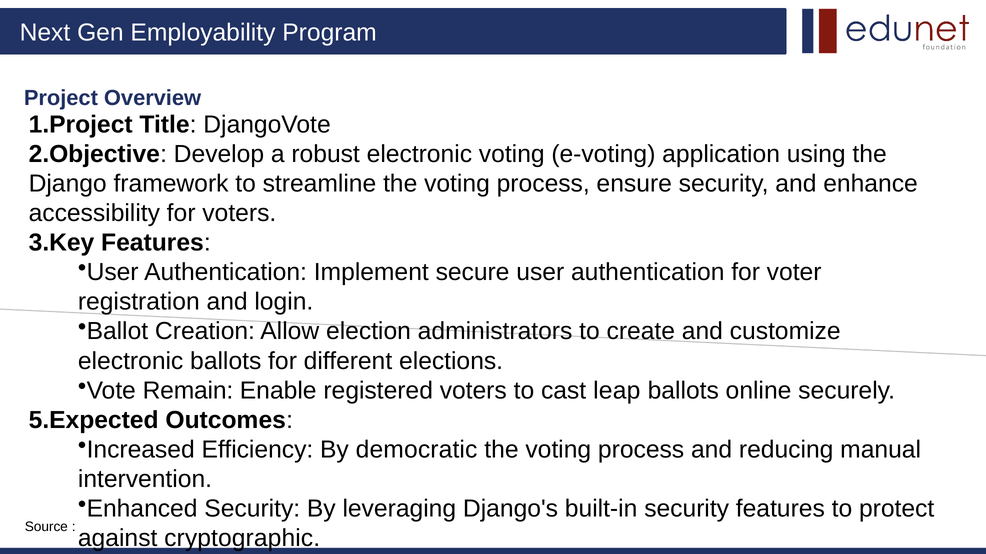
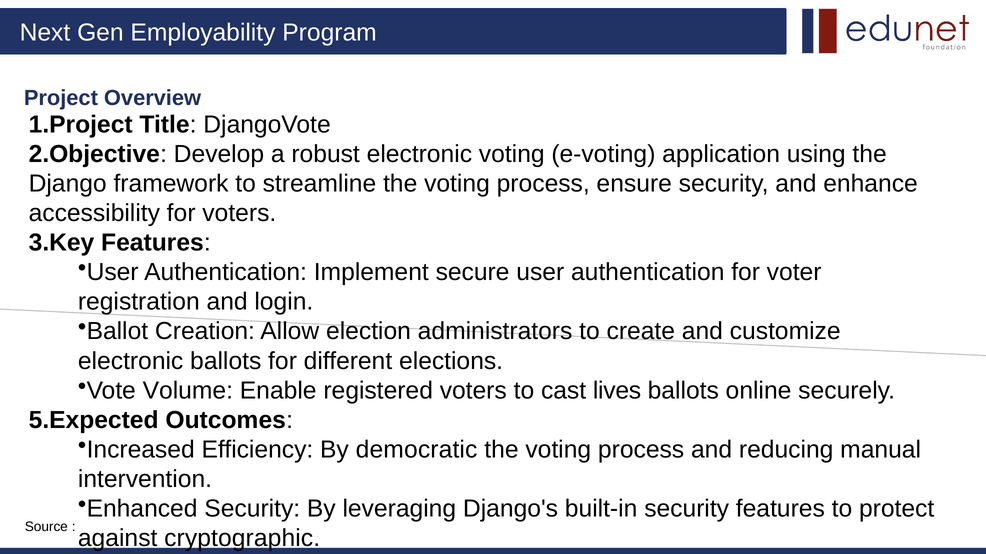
Remain: Remain -> Volume (188, 391)
leap: leap -> lives (617, 391)
